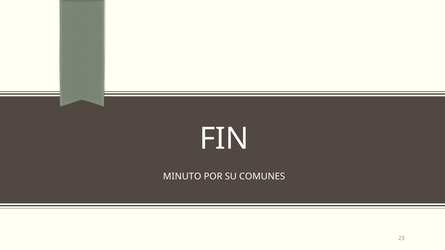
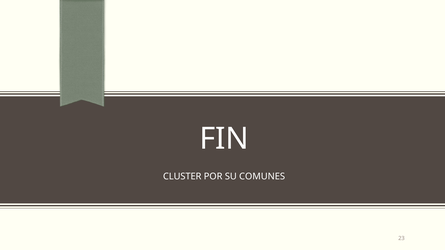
MINUTO: MINUTO -> CLUSTER (182, 177)
